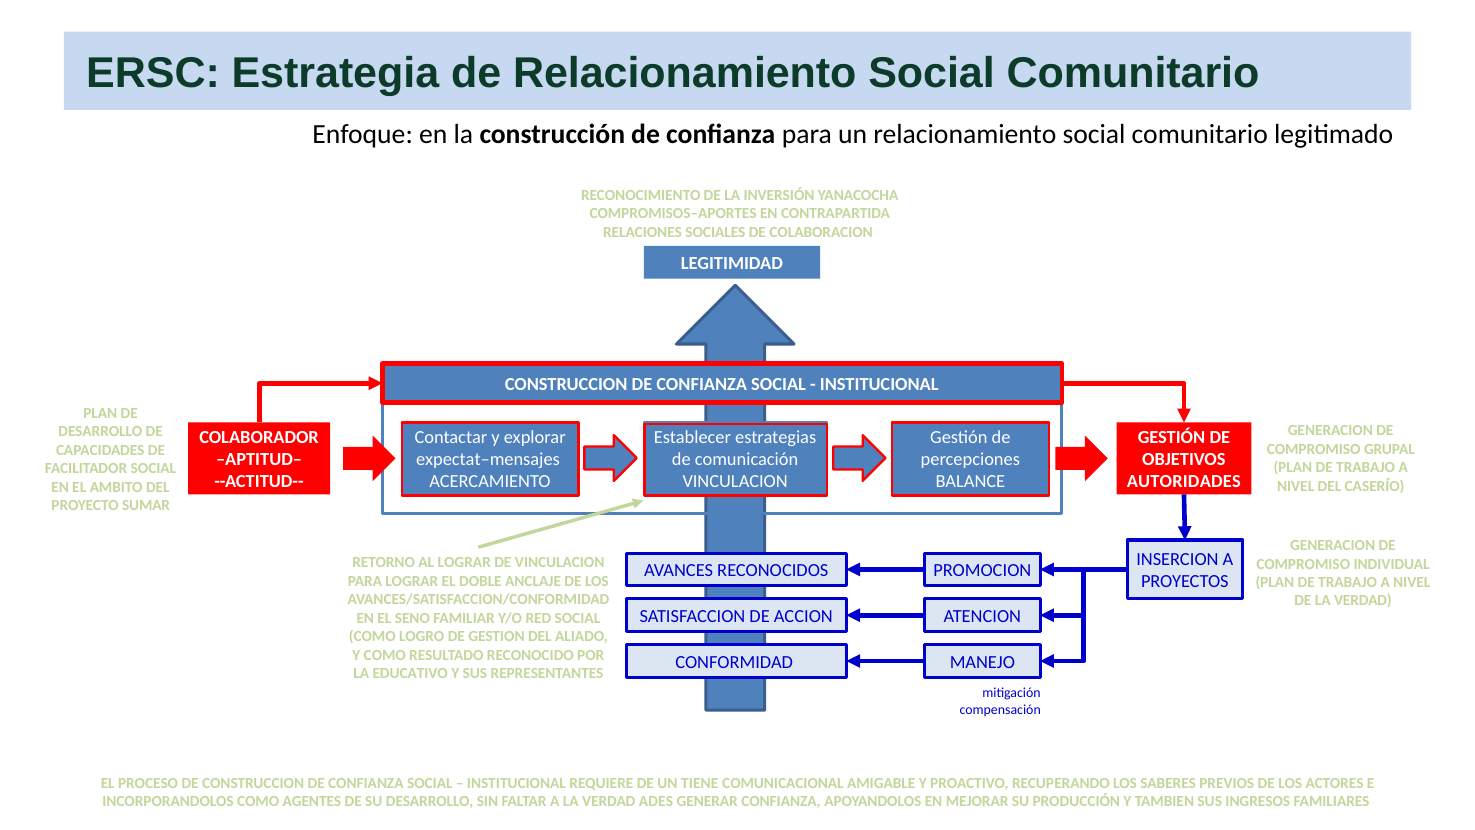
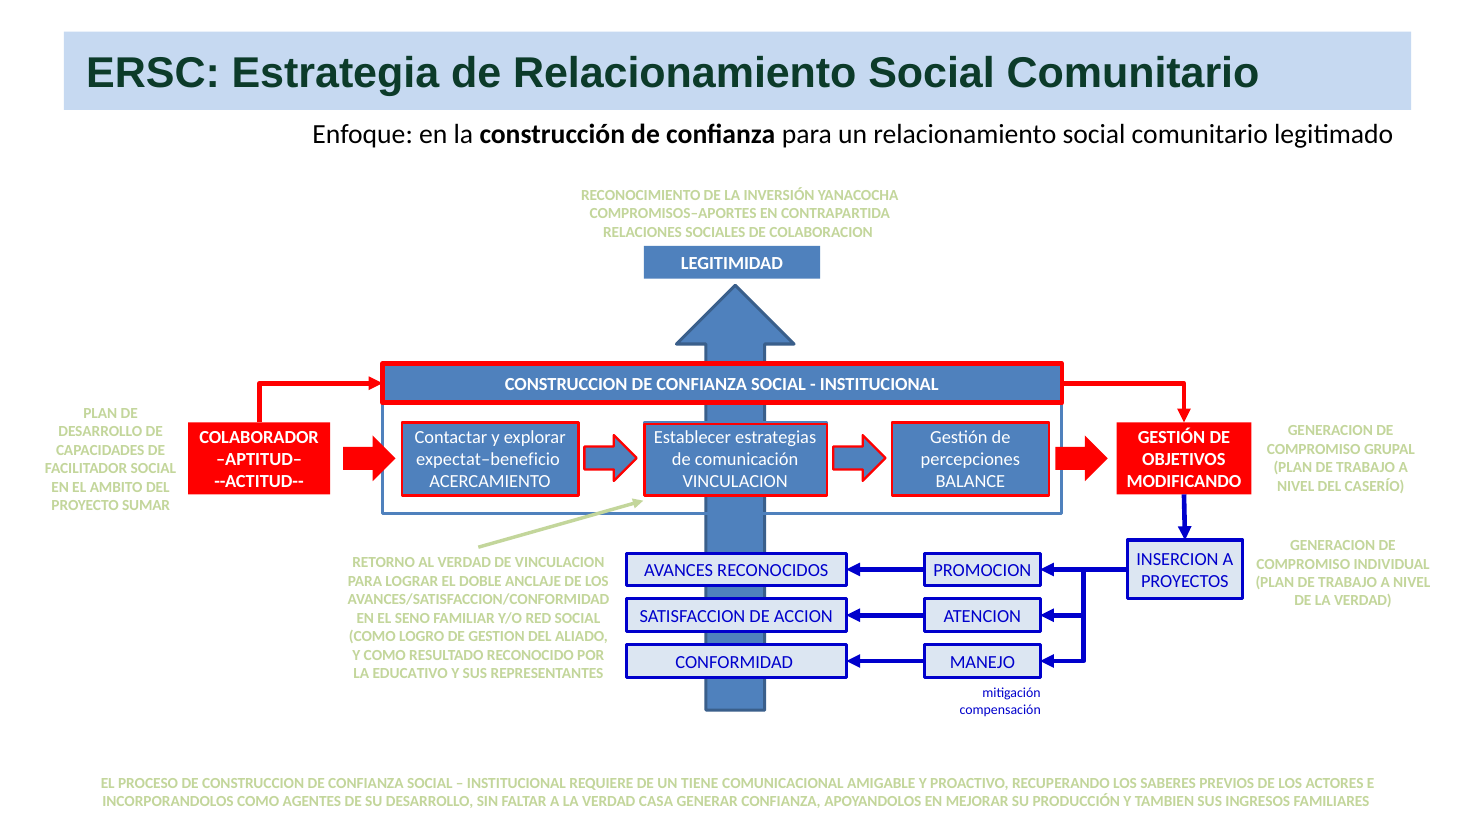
expectat–mensajes: expectat–mensajes -> expectat–beneficio (488, 459)
AUTORIDADES: AUTORIDADES -> MODIFICANDO (1184, 482)
AL LOGRAR: LOGRAR -> VERDAD (464, 563)
ADES: ADES -> CASA (656, 801)
